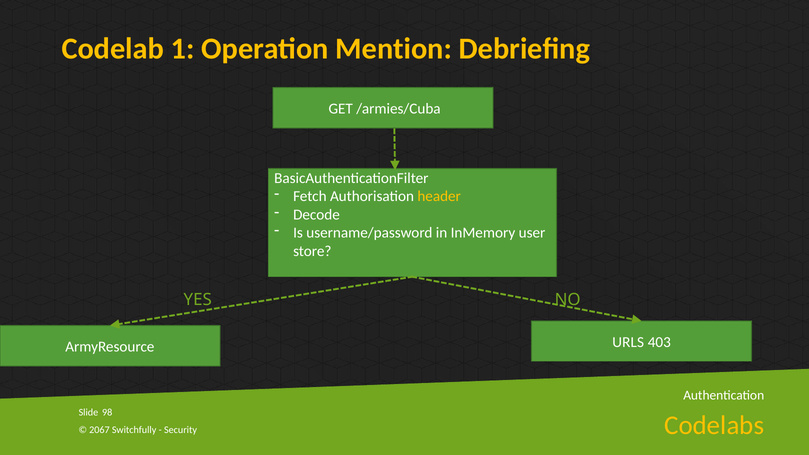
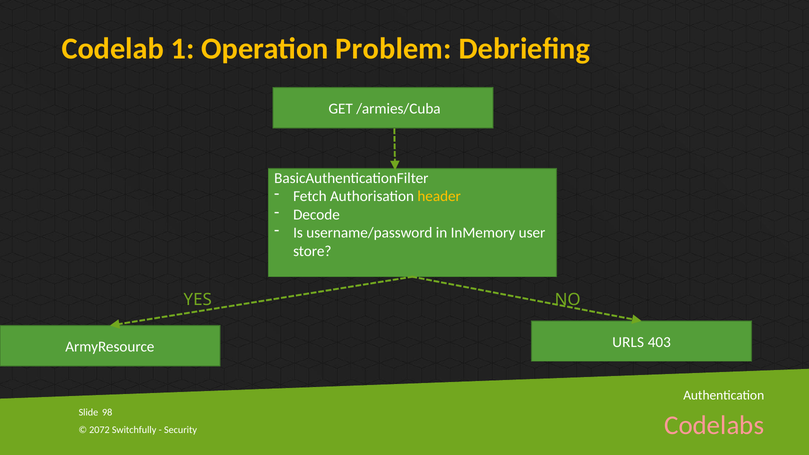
Mention: Mention -> Problem (394, 49)
2067: 2067 -> 2072 (99, 430)
Codelabs colour: yellow -> pink (714, 426)
